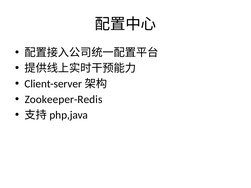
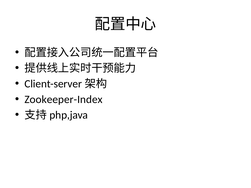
Zookeeper-Redis: Zookeeper-Redis -> Zookeeper-Index (64, 100)
